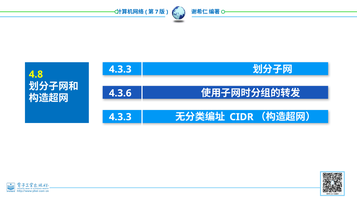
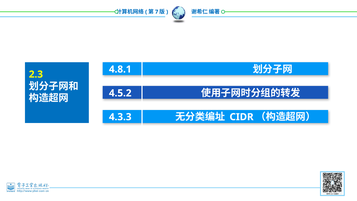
4.3.3: 4.3.3 -> 4.8.1 (120, 69)
4.8: 4.8 -> 2.3 (36, 74)
4.3.6: 4.3.6 -> 4.5.2 (120, 93)
